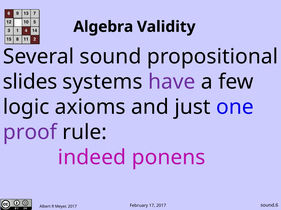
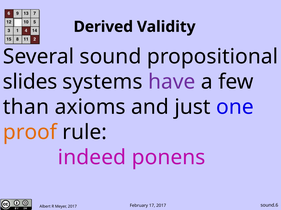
Algebra: Algebra -> Derived (103, 27)
logic: logic -> than (26, 107)
proof colour: purple -> orange (30, 133)
